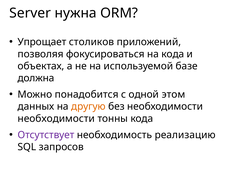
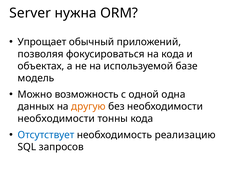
столиков: столиков -> обычный (92, 42)
должна: должна -> модель (36, 78)
понадобится: понадобится -> возможность (87, 94)
этом: этом -> одна (173, 94)
Отсутствует colour: purple -> blue (46, 135)
